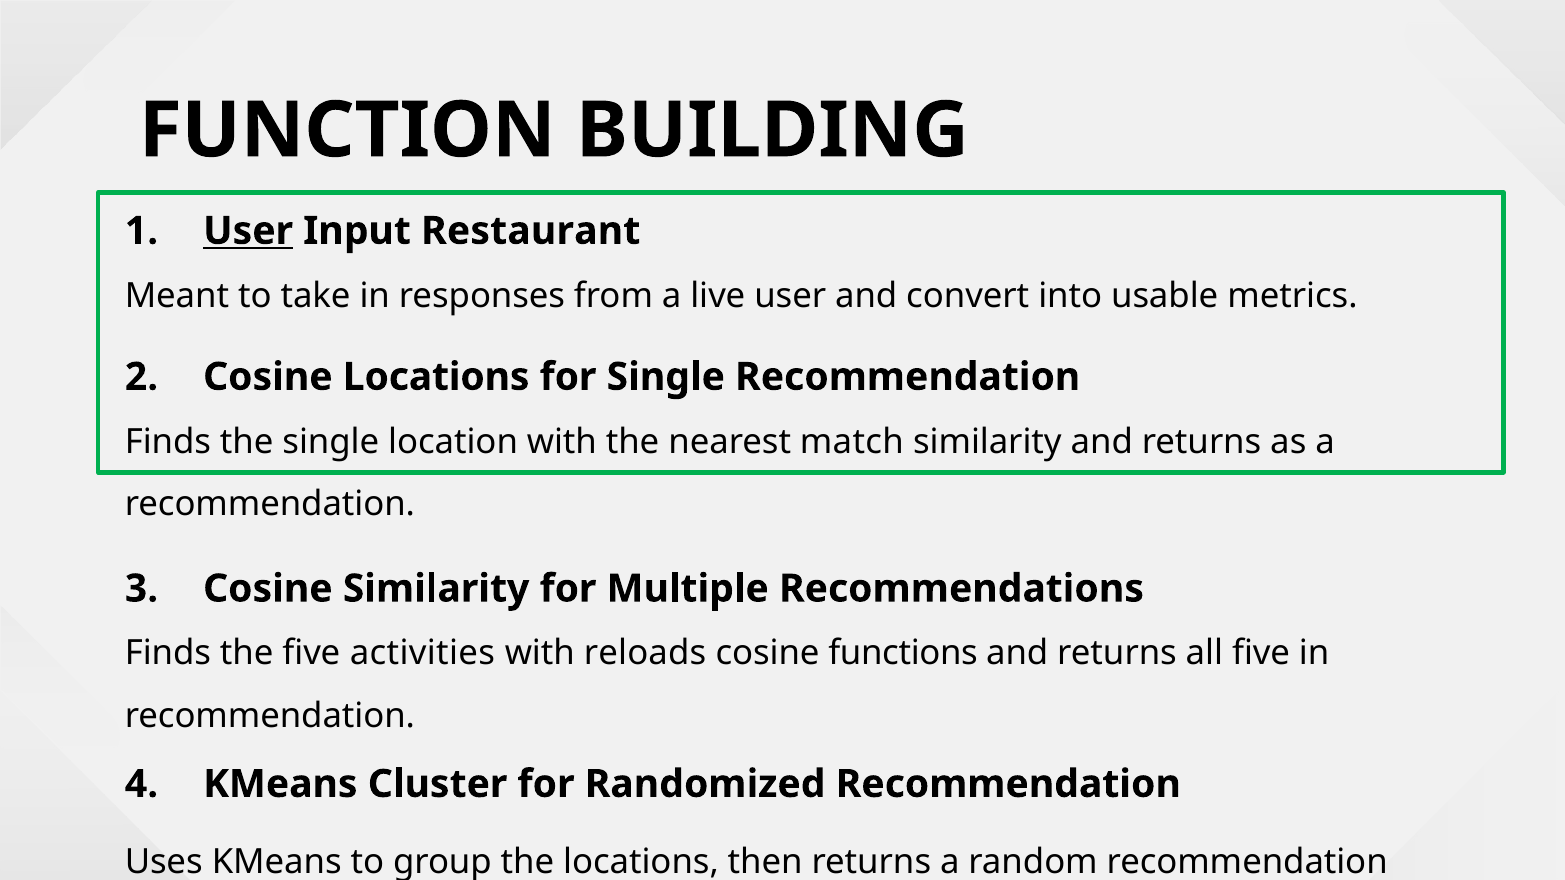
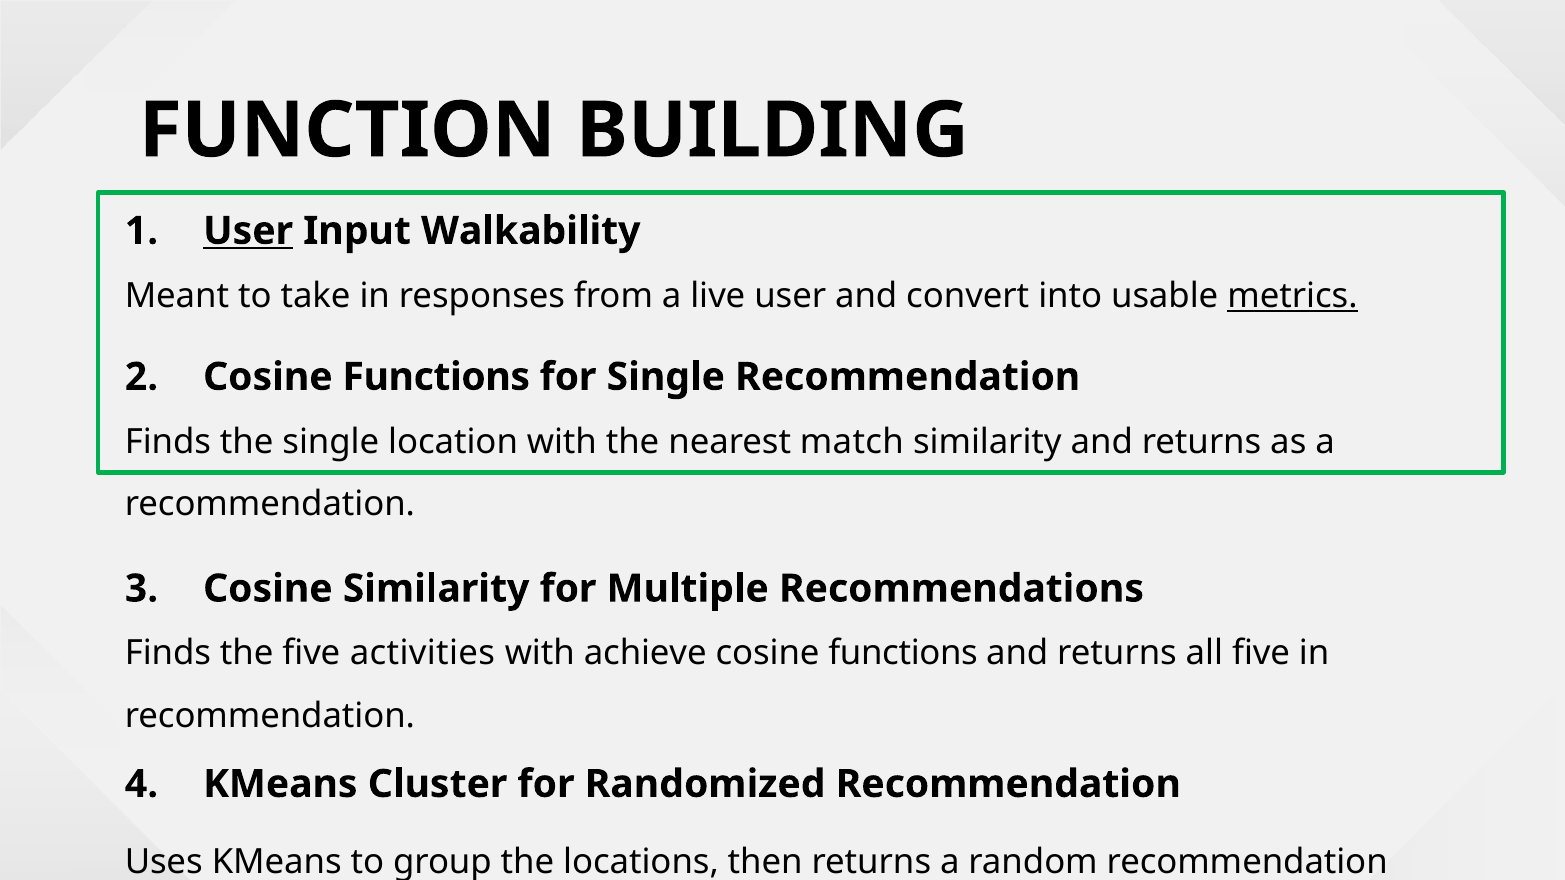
Restaurant: Restaurant -> Walkability (531, 231)
metrics underline: none -> present (1292, 296)
Locations: Locations -> Functions (436, 377)
reloads: reloads -> achieve (645, 654)
